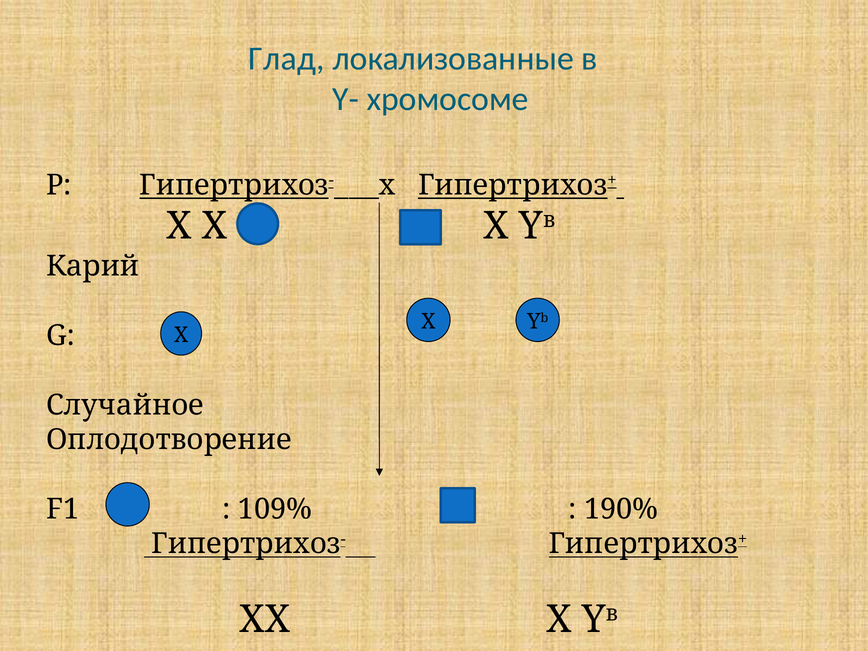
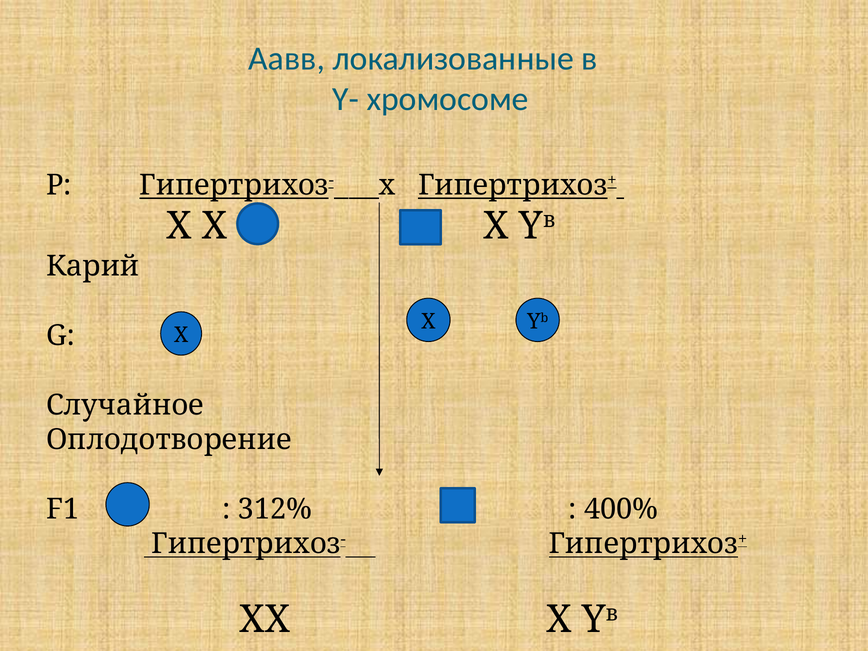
Глад: Глад -> Аавв (287, 59)
109%: 109% -> 312% (275, 509)
190%: 190% -> 400% (621, 509)
